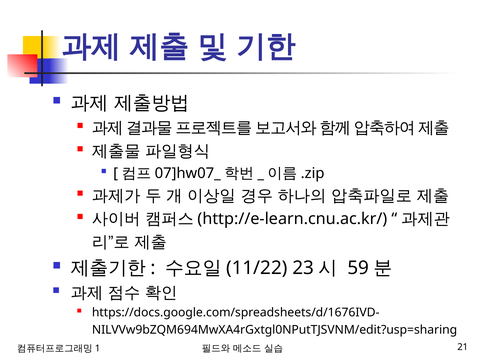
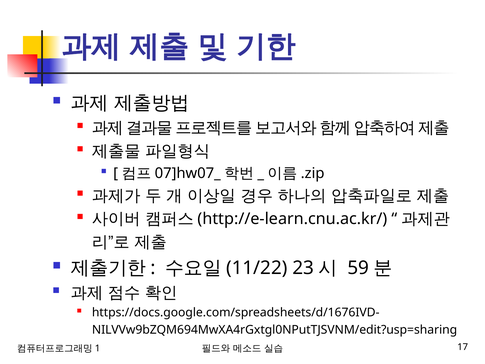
21: 21 -> 17 (463, 347)
